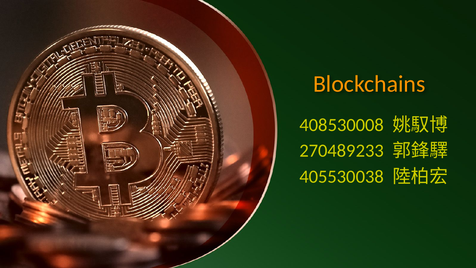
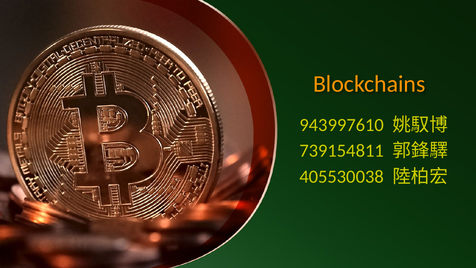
408530008: 408530008 -> 943997610 (342, 125)
270489233: 270489233 -> 739154811 (342, 151)
